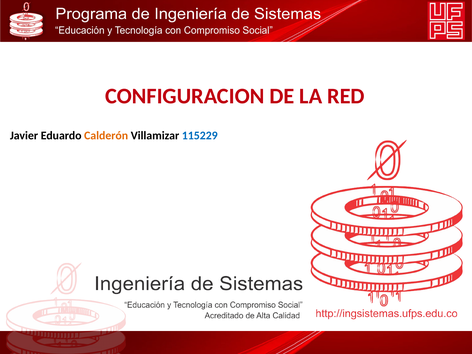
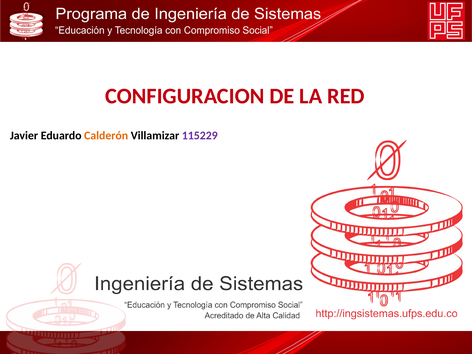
115229 colour: blue -> purple (200, 136)
